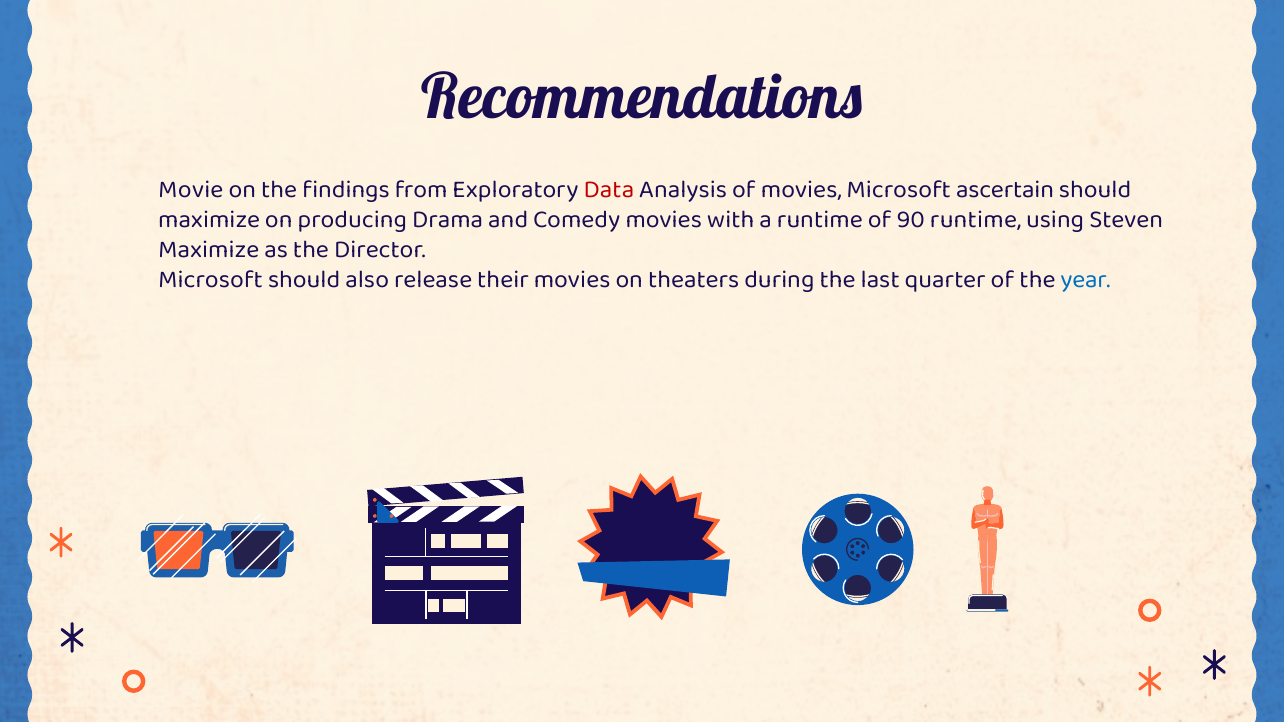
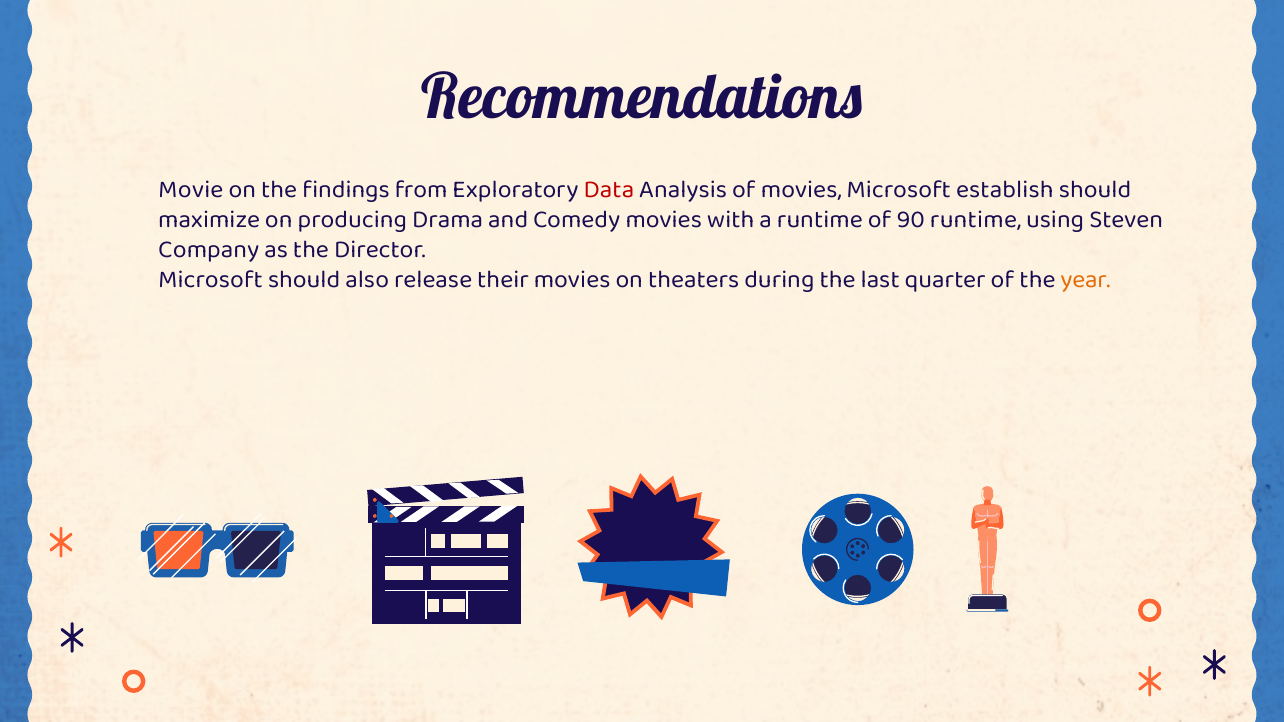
ascertain: ascertain -> establish (1005, 190)
Maximize: Maximize -> Company (209, 250)
year colour: blue -> orange (1085, 280)
